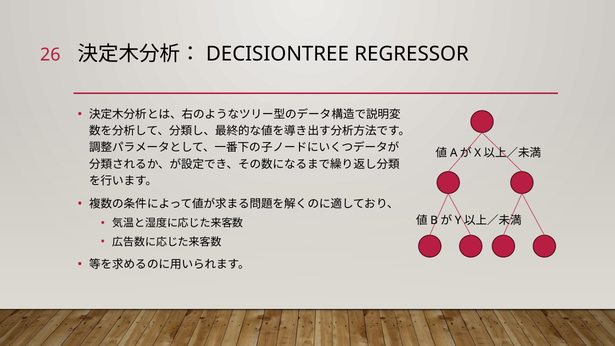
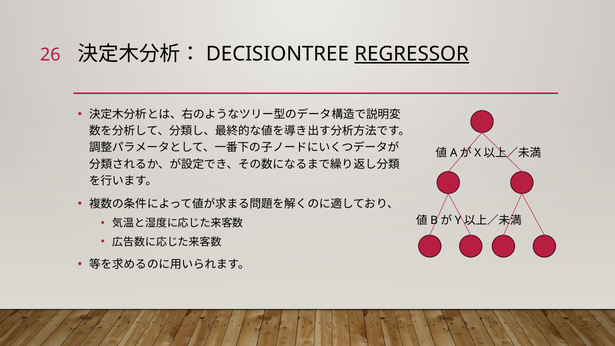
REGRESSOR underline: none -> present (412, 54)
